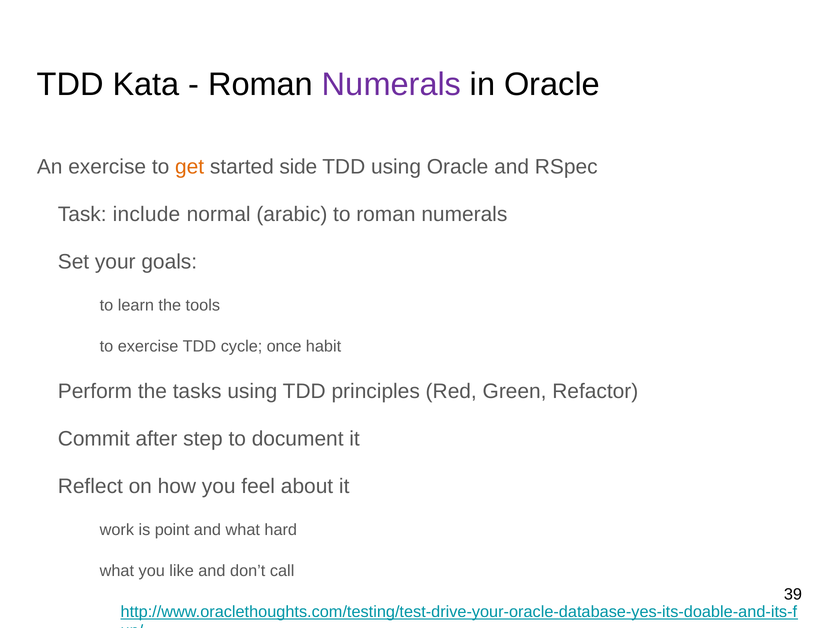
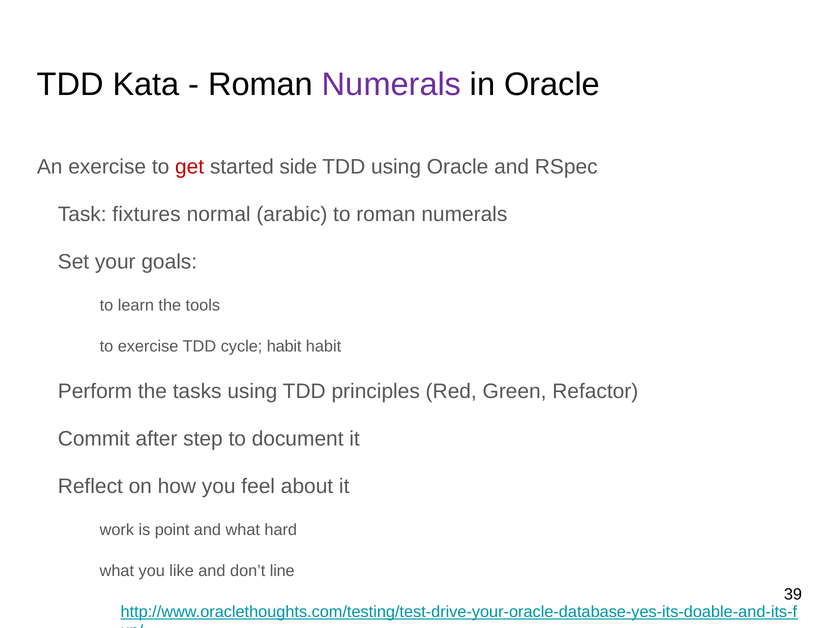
get colour: orange -> red (190, 167)
include: include -> fixtures (147, 214)
cycle once: once -> habit (284, 346)
call: call -> line (282, 571)
